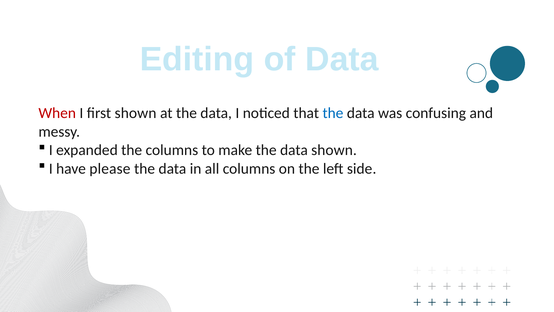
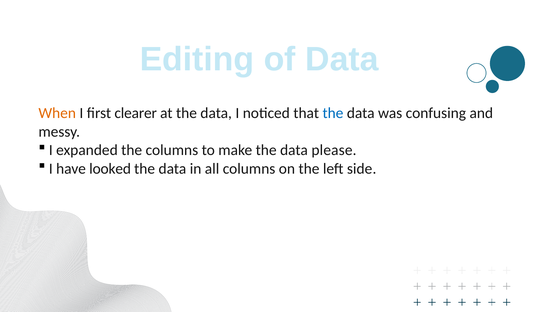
When colour: red -> orange (57, 113)
first shown: shown -> clearer (136, 113)
data shown: shown -> please (334, 150)
please: please -> looked (110, 169)
